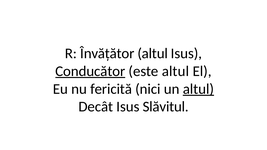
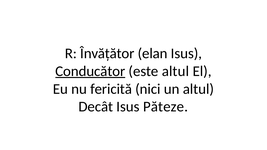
Învățător altul: altul -> elan (153, 53)
altul underline: present -> none (198, 89)
Slăvitul: Slăvitul -> Păteze (166, 107)
